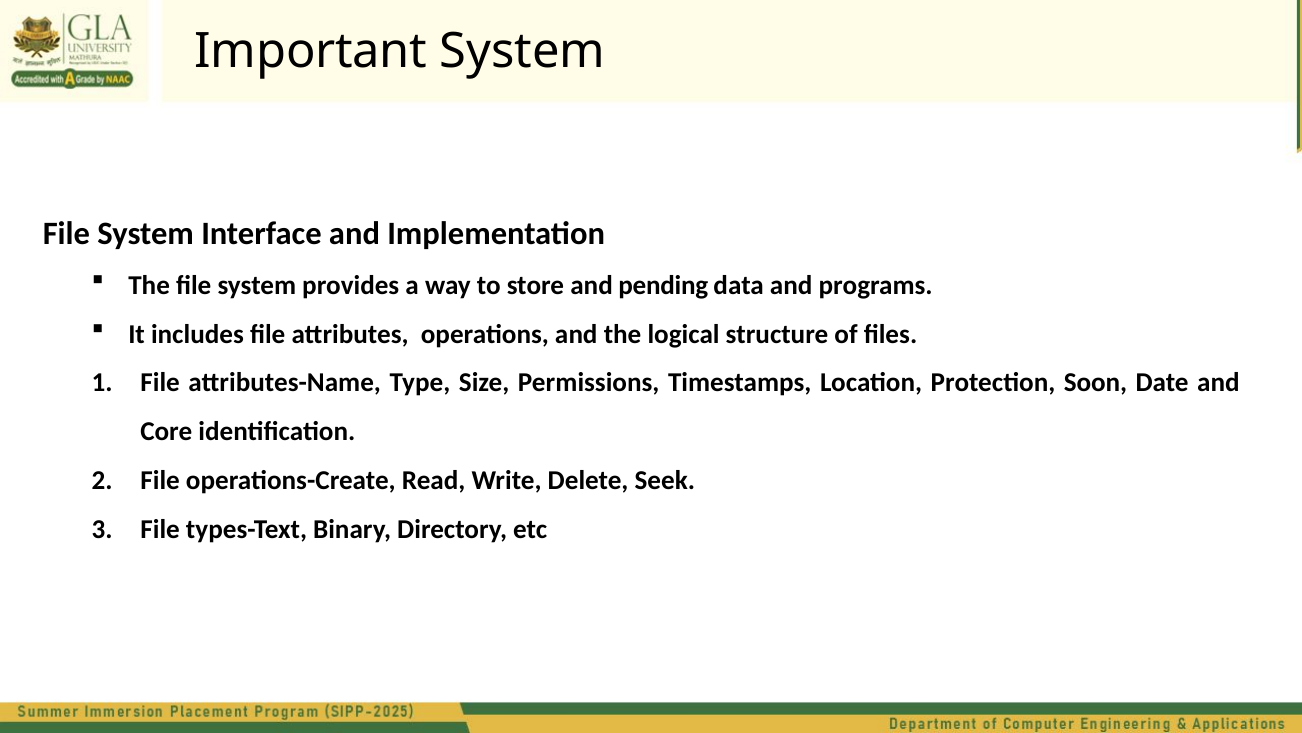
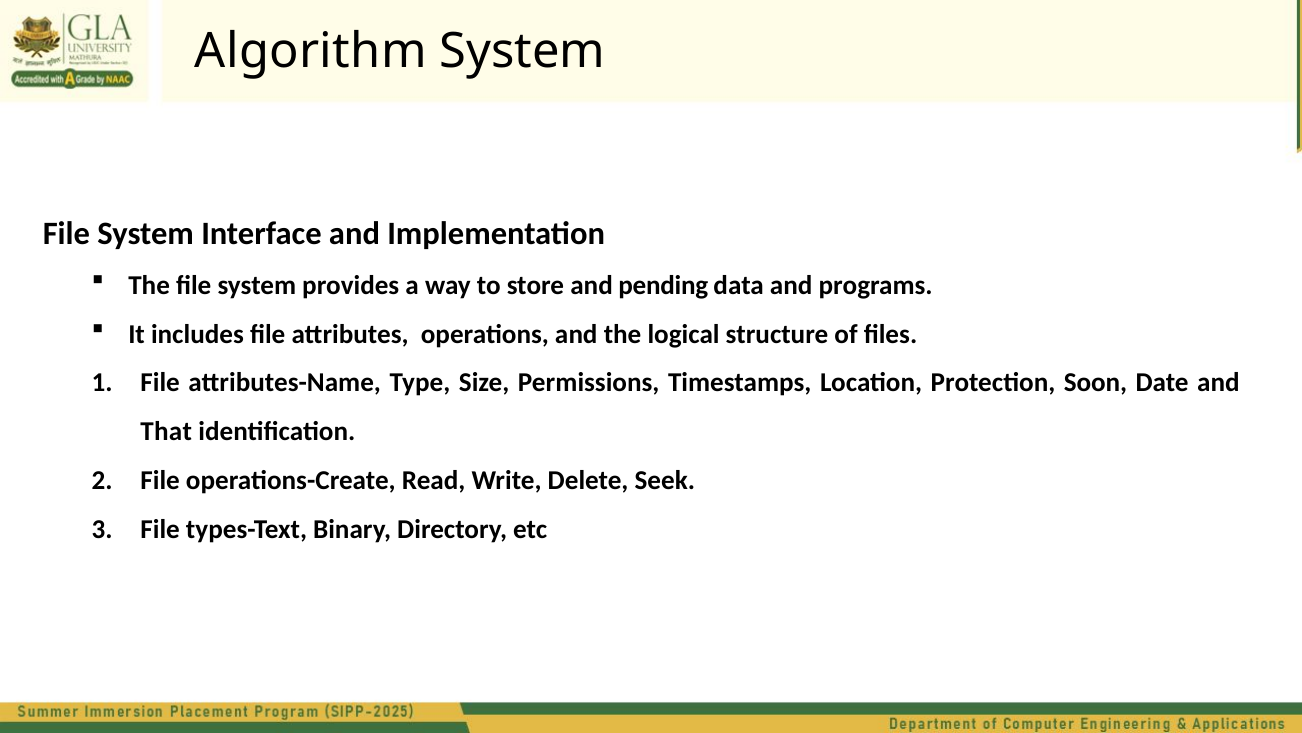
Important: Important -> Algorithm (311, 51)
Core: Core -> That (166, 431)
